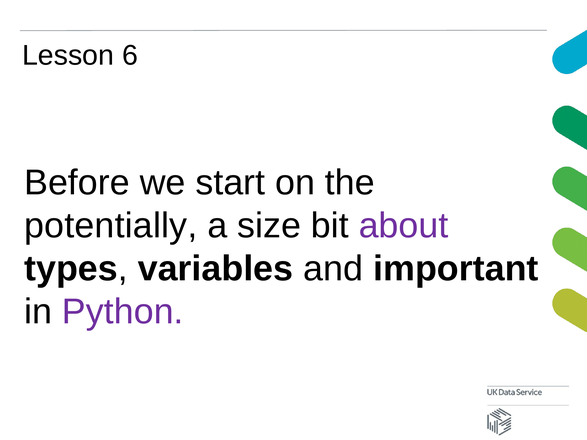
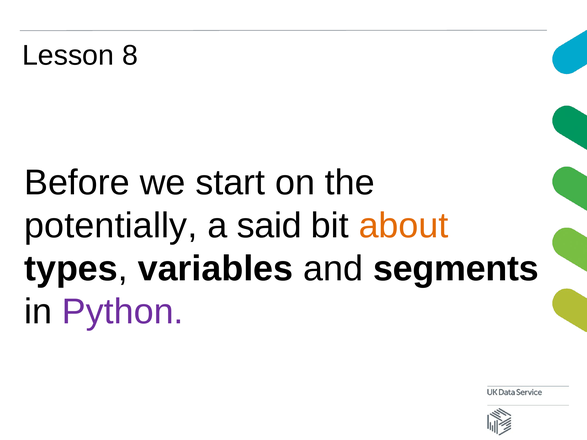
6: 6 -> 8 (130, 55)
size: size -> said (269, 226)
about colour: purple -> orange (404, 226)
important: important -> segments (456, 269)
